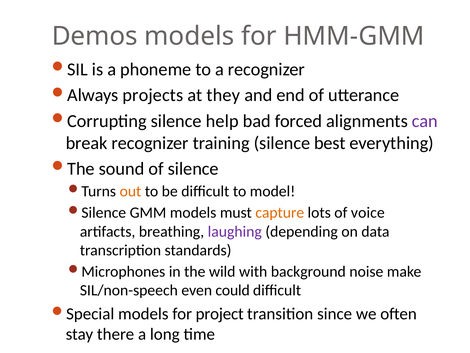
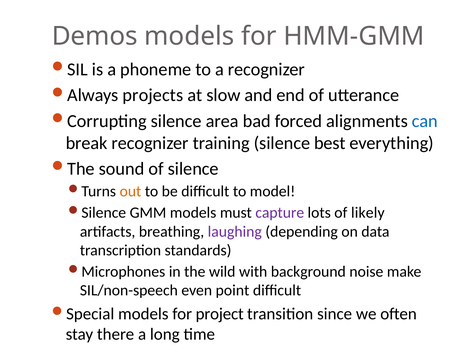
they: they -> slow (223, 95)
help: help -> area (222, 121)
can colour: purple -> blue (425, 121)
capture colour: orange -> purple (280, 212)
voice: voice -> likely (368, 212)
could: could -> point (232, 290)
